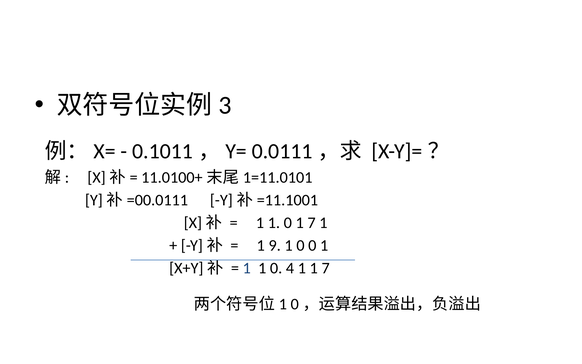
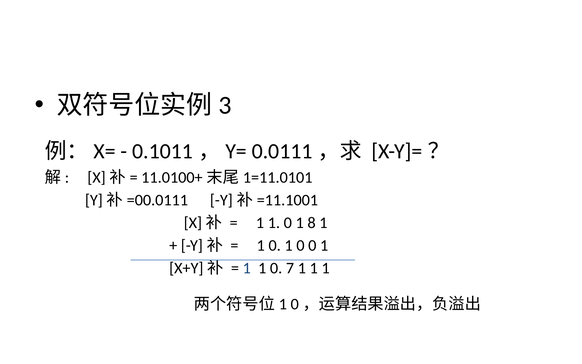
0 1 7: 7 -> 8 (312, 223)
9: 9 -> 0 (275, 245)
4: 4 -> 7 (290, 268)
1 1 7: 7 -> 1 (326, 268)
